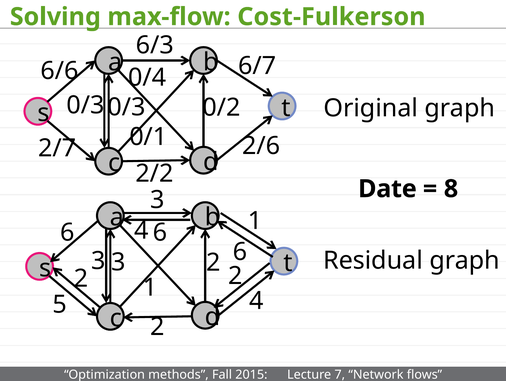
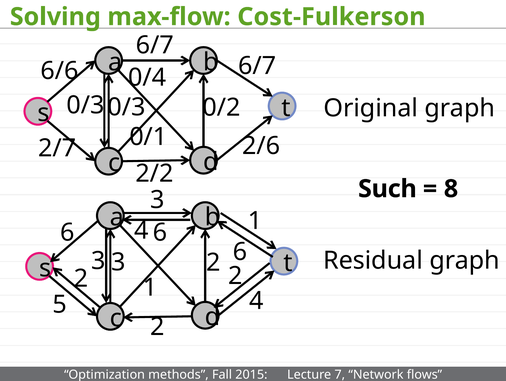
6/3: 6/3 -> 6/7 (155, 45)
Date: Date -> Such (387, 189)
